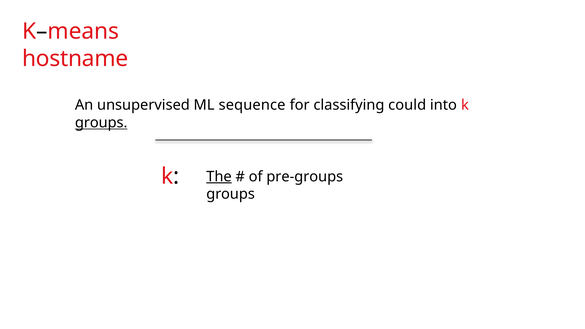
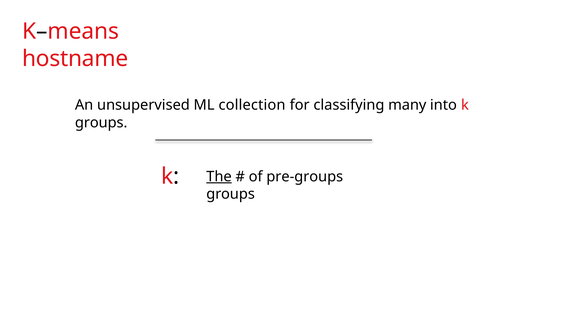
sequence: sequence -> collection (252, 105)
could: could -> many (407, 105)
groups underline: present -> none (101, 123)
